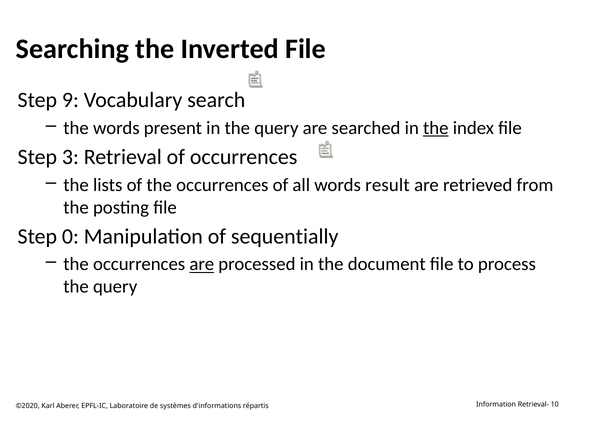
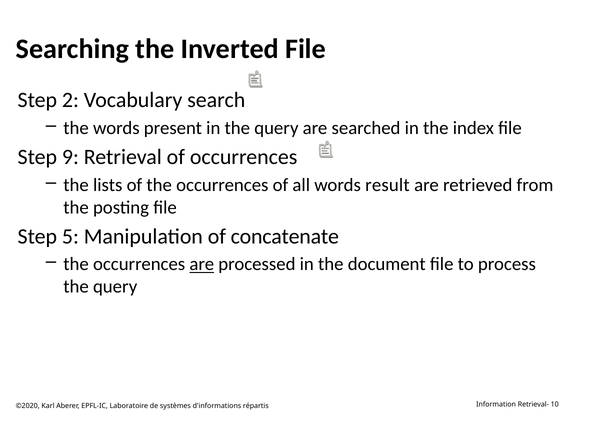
9: 9 -> 2 (70, 100)
the underline: present -> none (436, 128)
3: 3 -> 9 (70, 157)
0: 0 -> 5 (70, 237)
sequentially: sequentially -> concatenate (285, 237)
